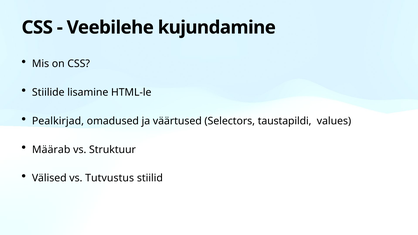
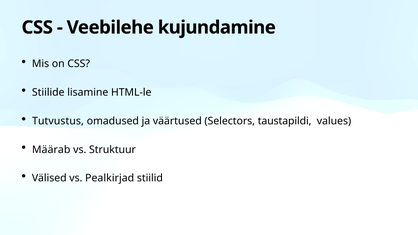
Pealkirjad: Pealkirjad -> Tutvustus (58, 121)
Tutvustus: Tutvustus -> Pealkirjad (110, 178)
